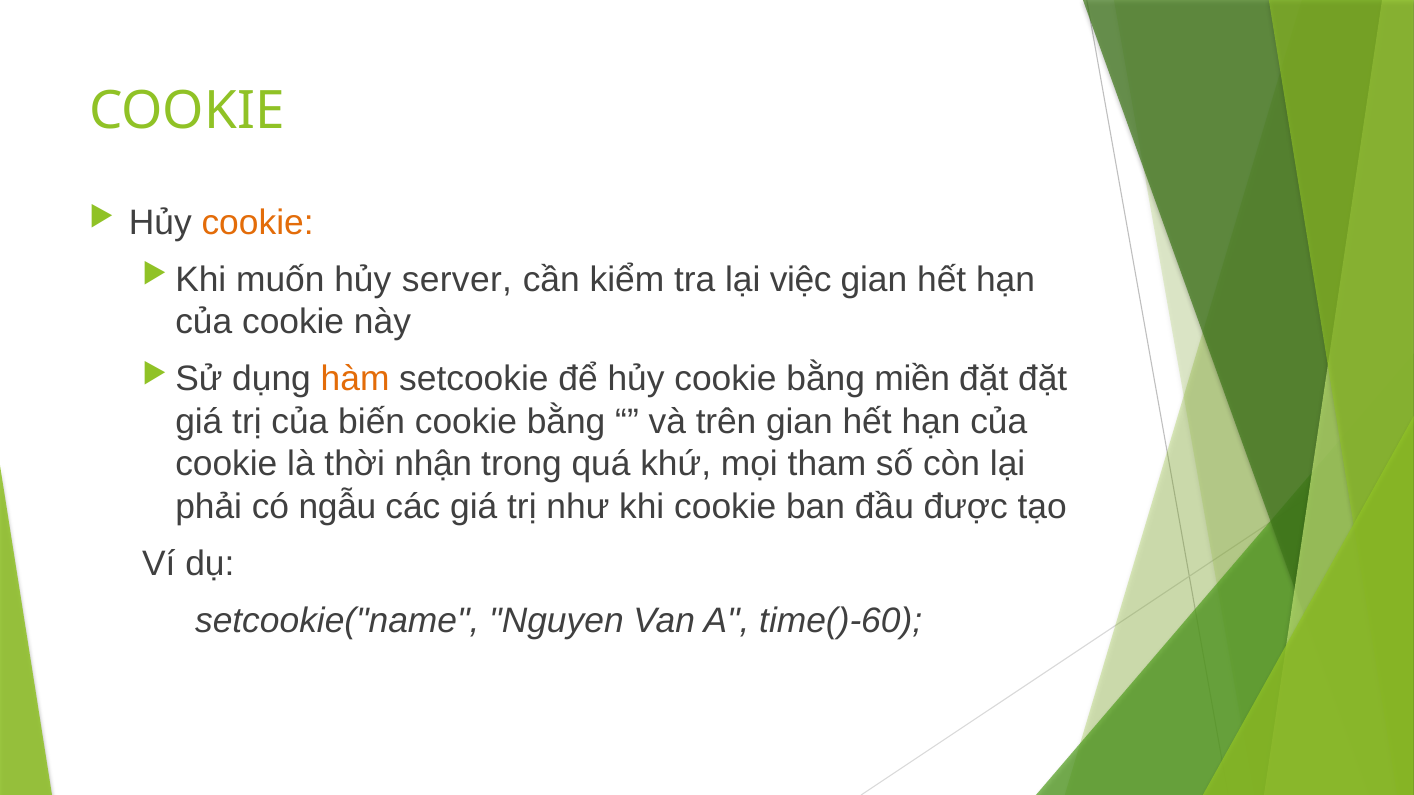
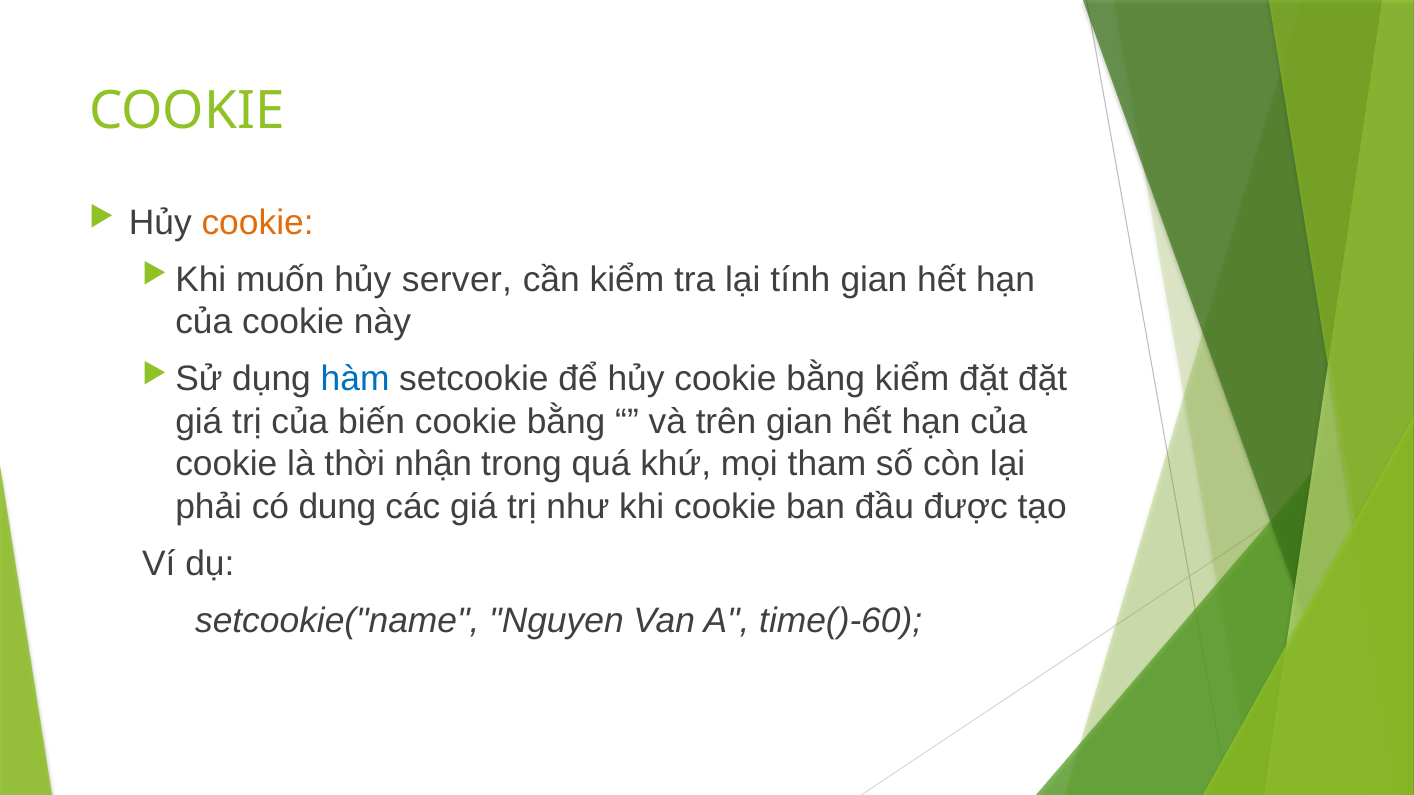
việc: việc -> tính (800, 280)
hàm colour: orange -> blue (355, 379)
bằng miền: miền -> kiểm (912, 379)
ngẫu: ngẫu -> dung (337, 507)
